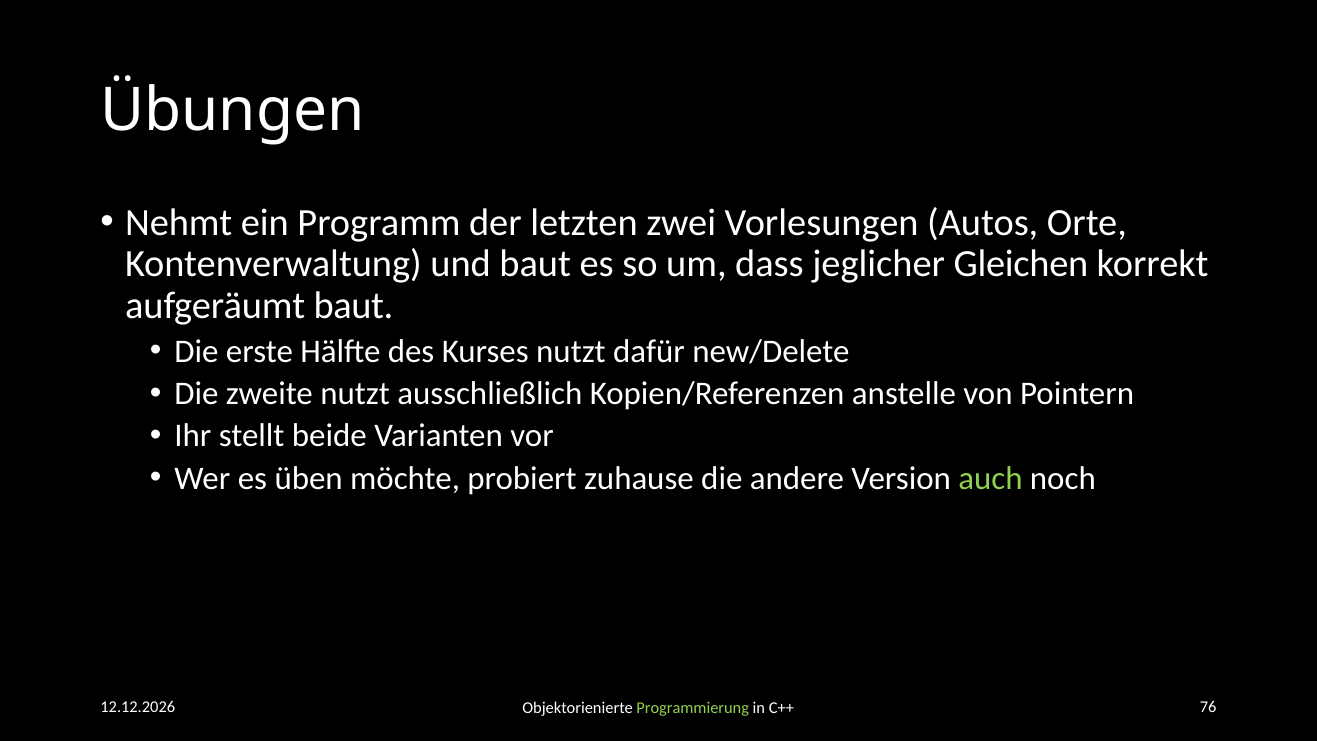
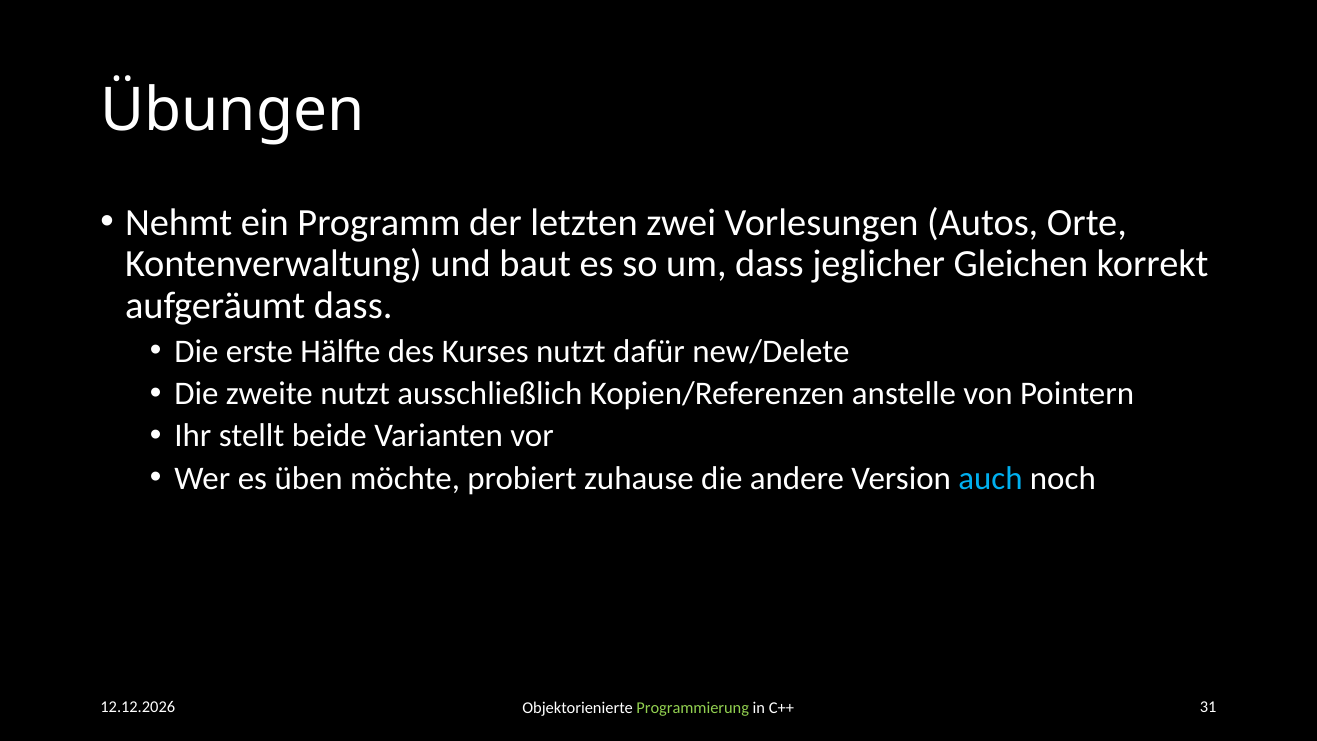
aufgeräumt baut: baut -> dass (353, 306)
auch colour: light green -> light blue (990, 478)
76: 76 -> 31 (1208, 707)
